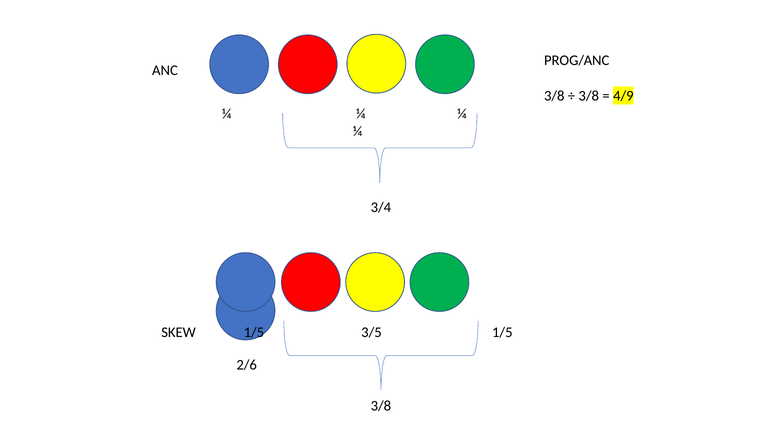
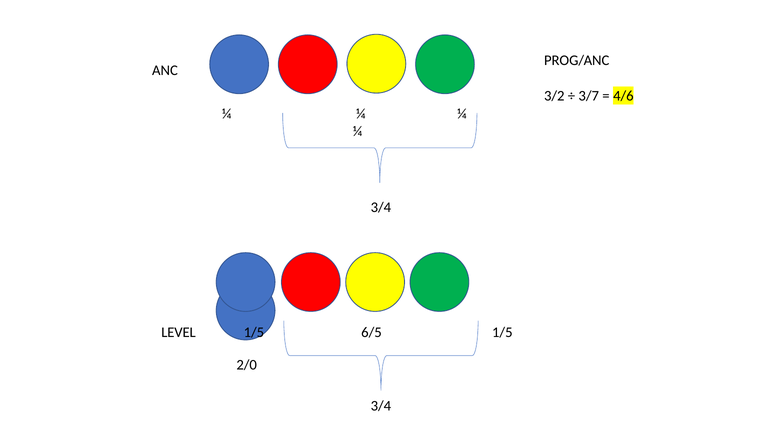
3/8: 3/8 -> 3/2 (554, 96)
3/8: 3/8 -> 3/7 (589, 96)
4/9: 4/9 -> 4/6 (623, 96)
SKEW: SKEW -> LEVEL (179, 333)
3/5: 3/5 -> 6/5 (371, 333)
2/6: 2/6 -> 2/0 (247, 365)
3/8: 3/8 -> 3/4 (381, 406)
